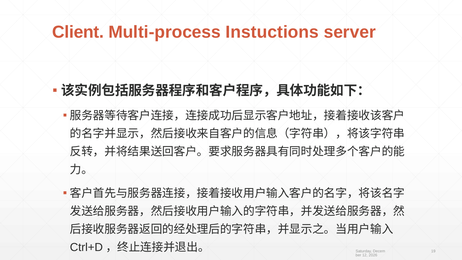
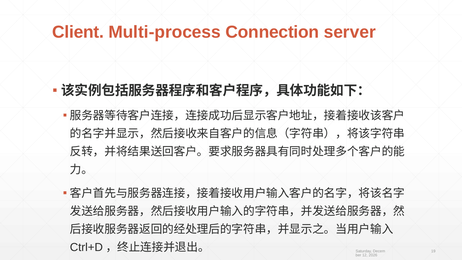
Instuctions: Instuctions -> Connection (272, 32)
